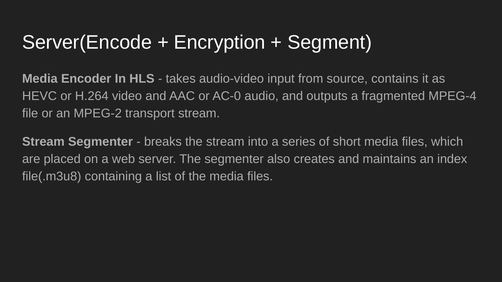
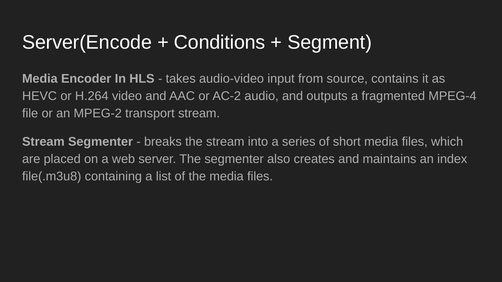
Encryption: Encryption -> Conditions (220, 43)
AC-0: AC-0 -> AC-2 (227, 96)
